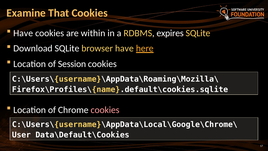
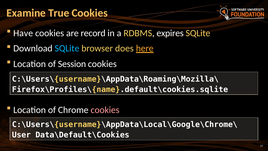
That: That -> True (59, 13)
within: within -> record (93, 33)
SQLite colour: white -> light blue (67, 48)
browser have: have -> does (124, 48)
